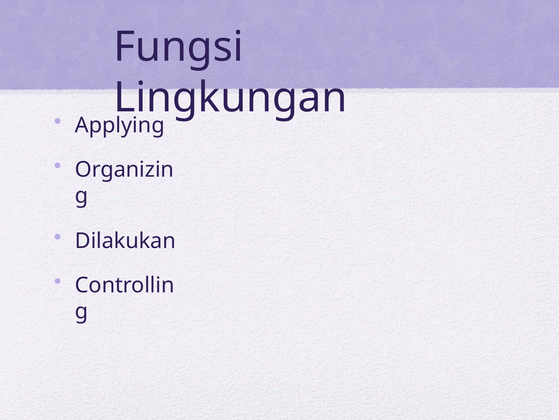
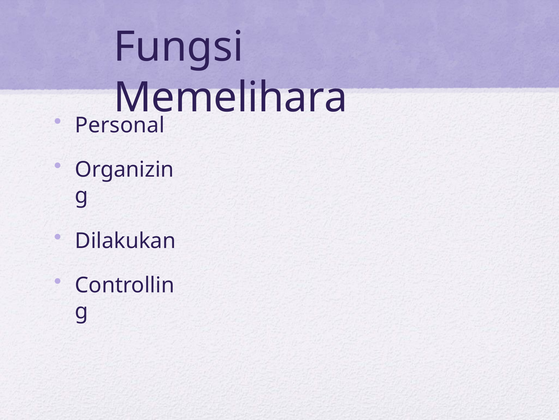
Lingkungan: Lingkungan -> Memelihara (231, 97)
Applying: Applying -> Personal (120, 125)
